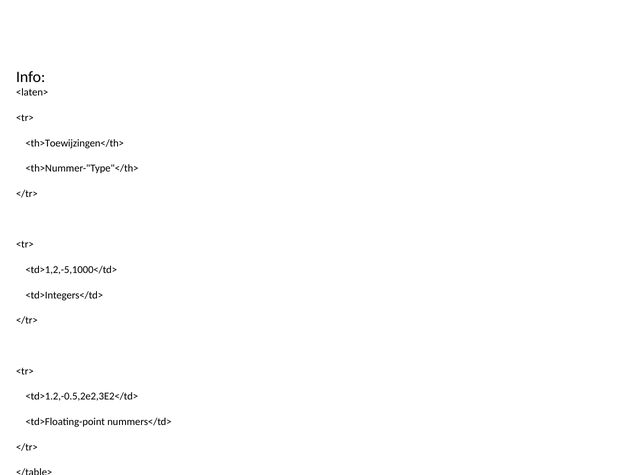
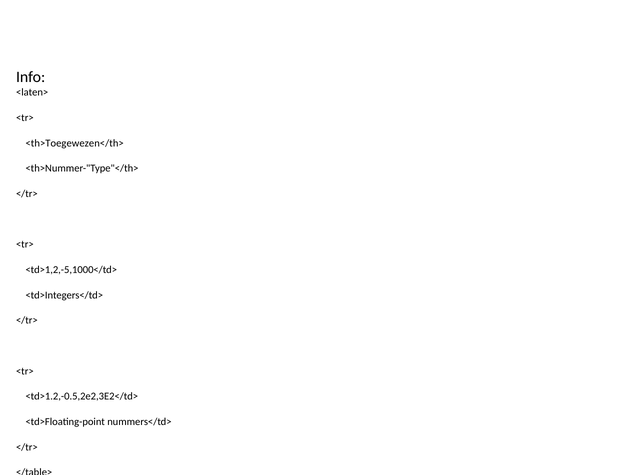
<th>Toewijzingen</th>: <th>Toewijzingen</th> -> <th>Toegewezen</th> (75, 143)
